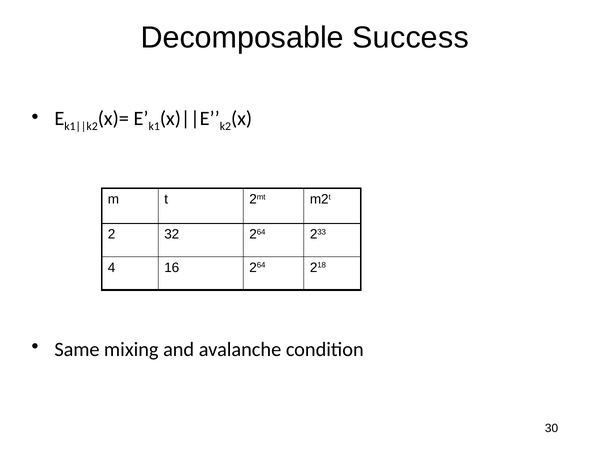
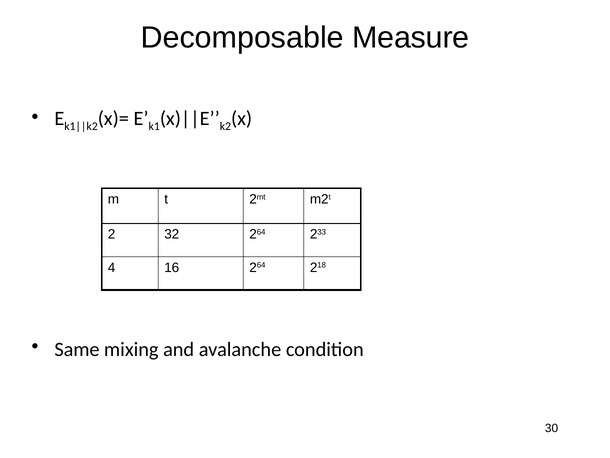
Success: Success -> Measure (411, 38)
